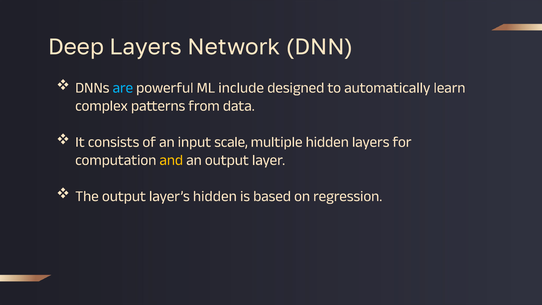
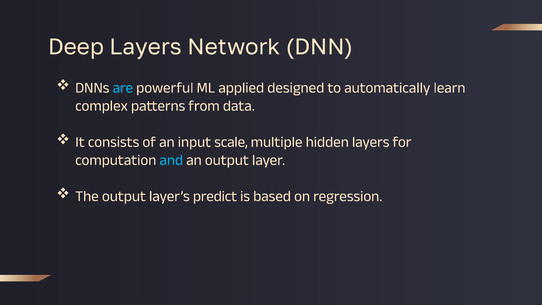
include: include -> applied (241, 88)
and colour: yellow -> light blue (171, 160)
layer’s hidden: hidden -> predict (215, 196)
